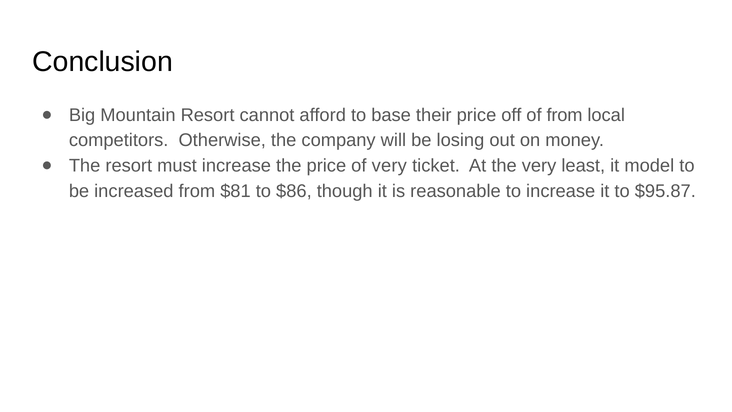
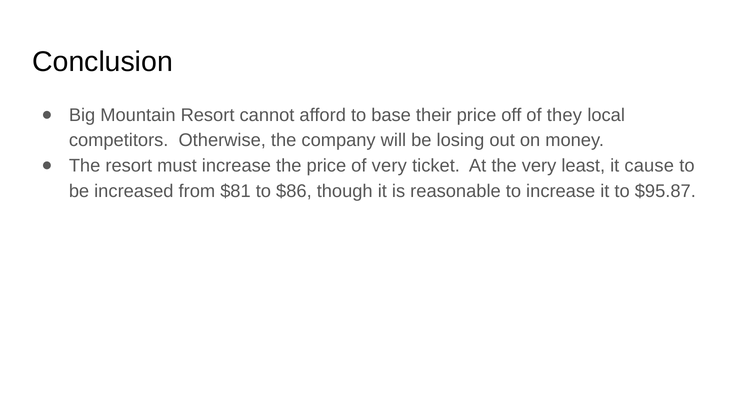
of from: from -> they (564, 115)
model: model -> cause (649, 166)
